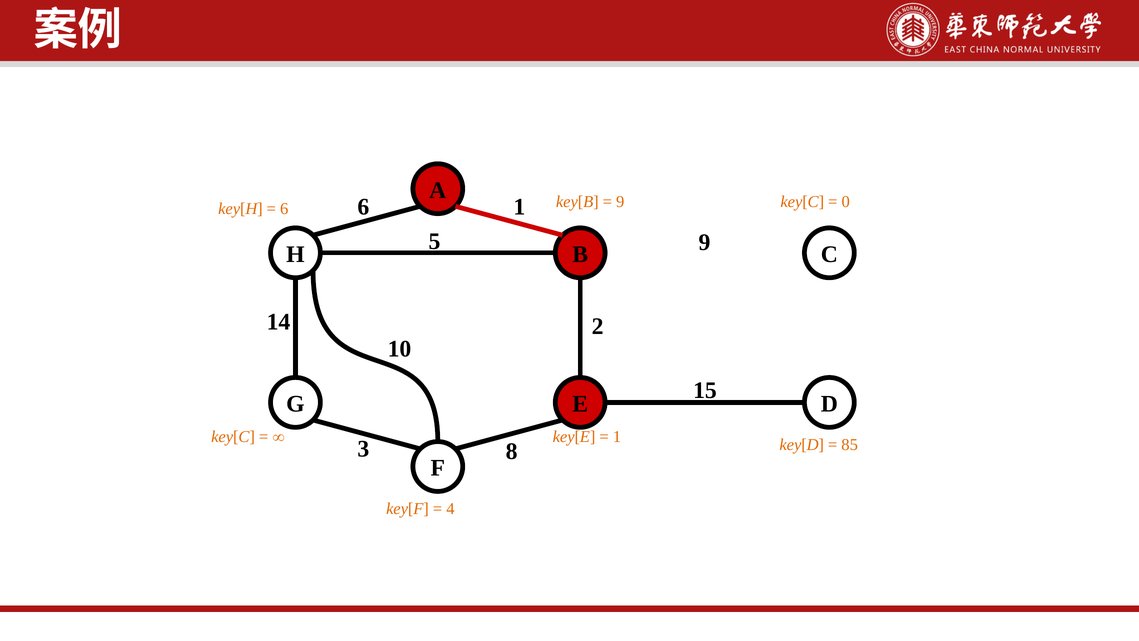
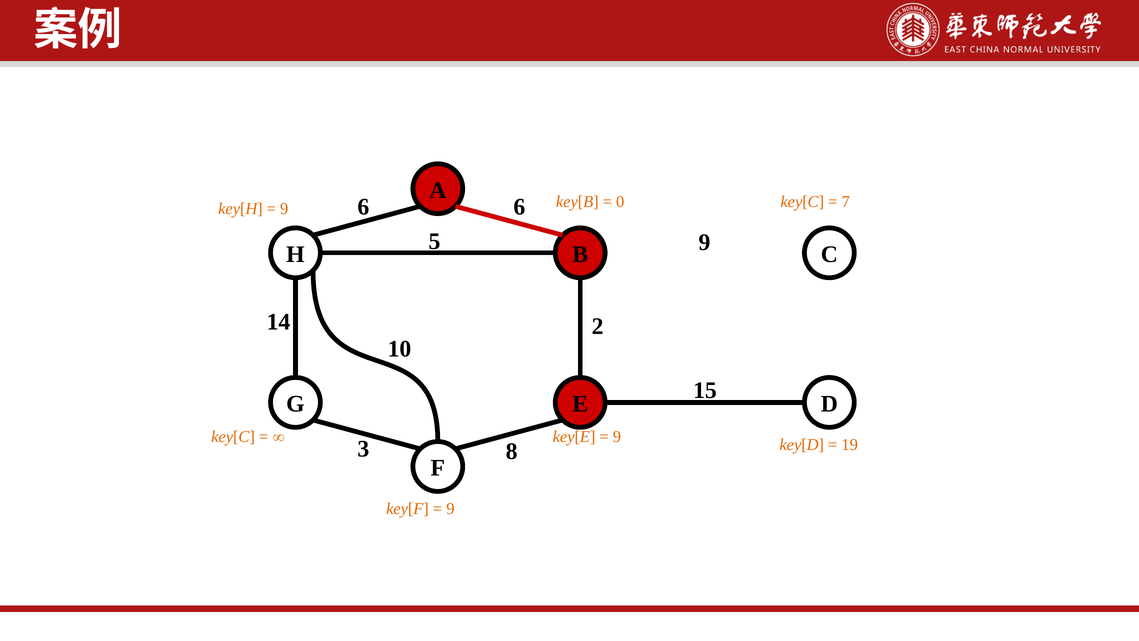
0: 0 -> 7 (846, 202)
6 1: 1 -> 6 (519, 207)
6: 6 -> 9 (284, 209)
9: 9 -> 0 (620, 202)
1: 1 -> 9 (617, 437)
85: 85 -> 19 (850, 444)
4: 4 -> 9 (450, 508)
